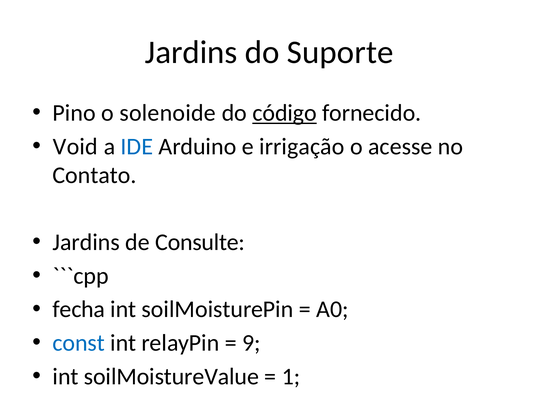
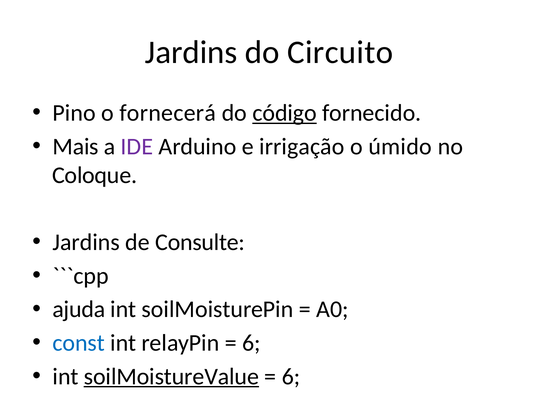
Suporte: Suporte -> Circuito (340, 52)
solenoide: solenoide -> fornecerá (168, 113)
Void: Void -> Mais (76, 147)
IDE colour: blue -> purple (137, 147)
acesse: acesse -> úmido (400, 147)
Contato: Contato -> Coloque (95, 175)
fecha: fecha -> ajuda (79, 310)
9: 9 -> 6 (251, 343)
soilMoistureValue underline: none -> present (171, 377)
1: 1 -> 6 (291, 377)
